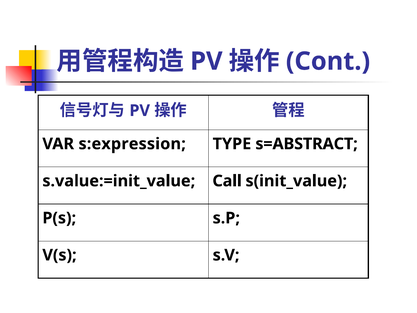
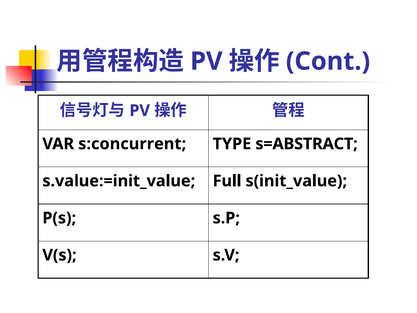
s:expression: s:expression -> s:concurrent (132, 144)
Call: Call -> Full (227, 181)
